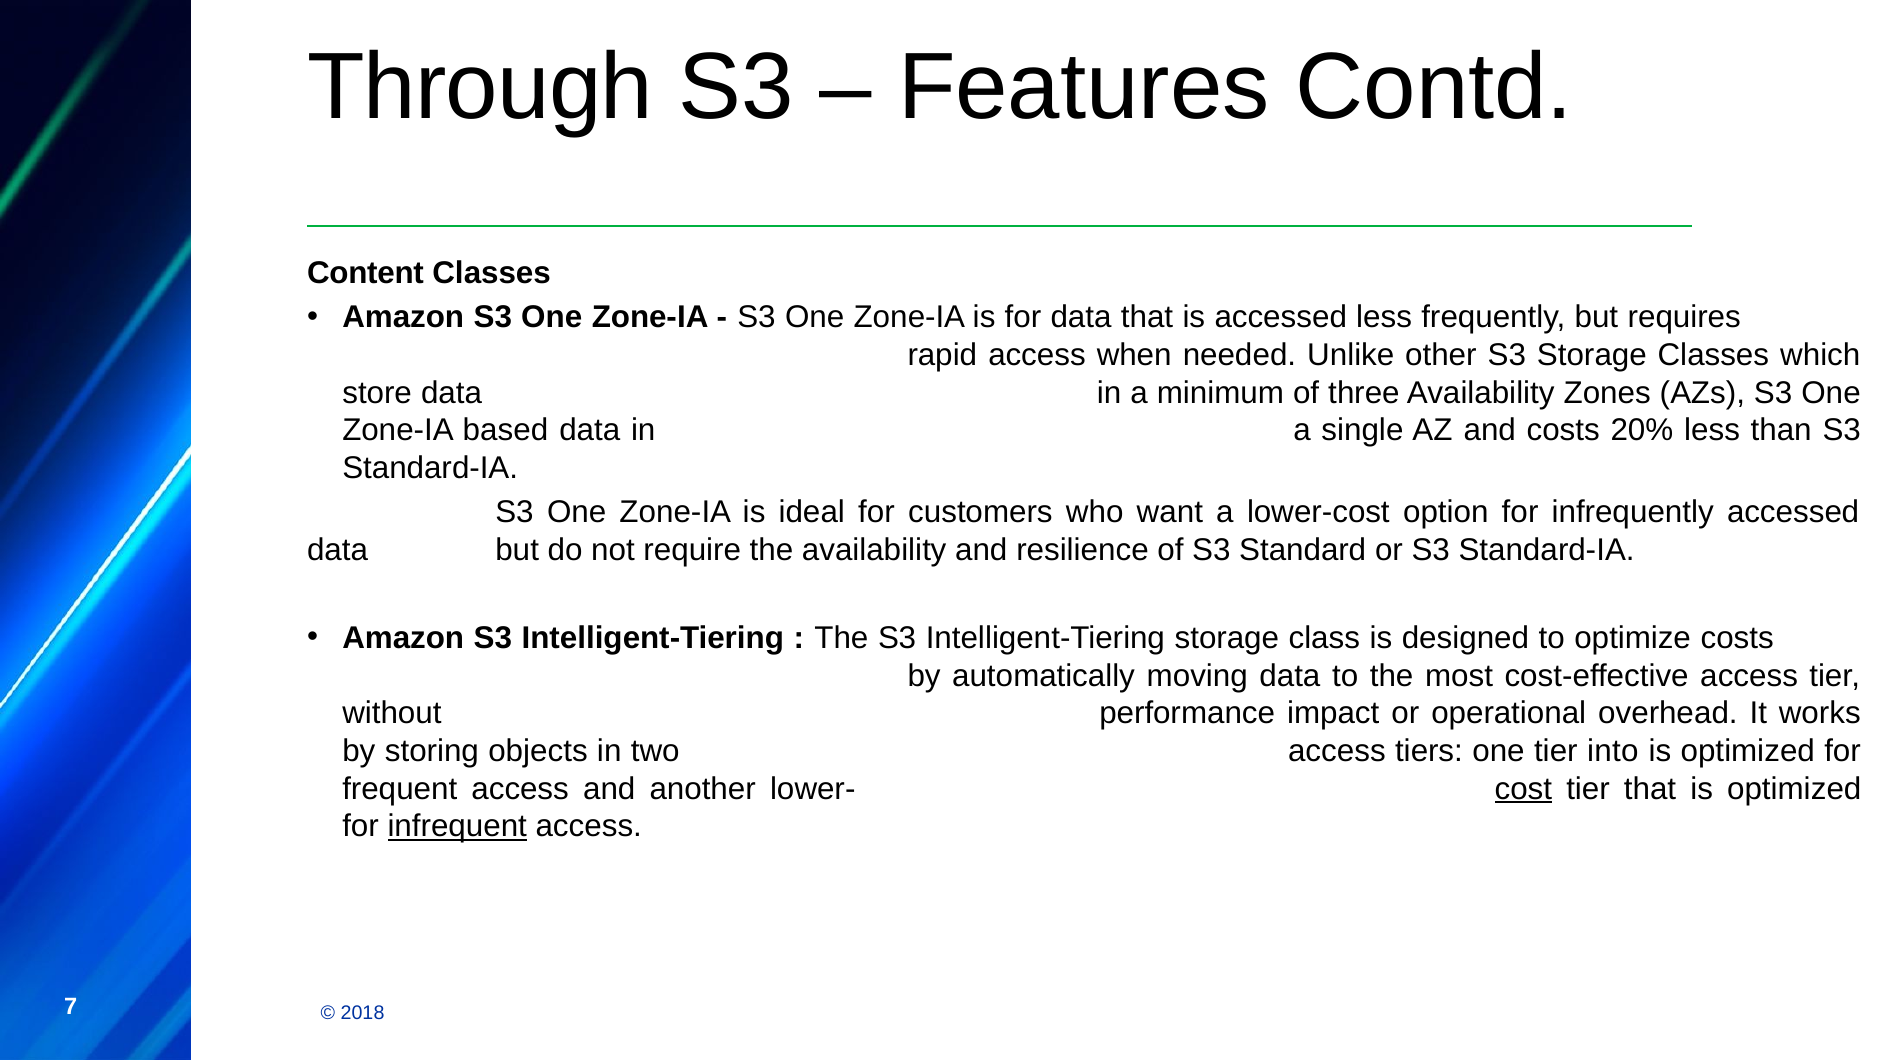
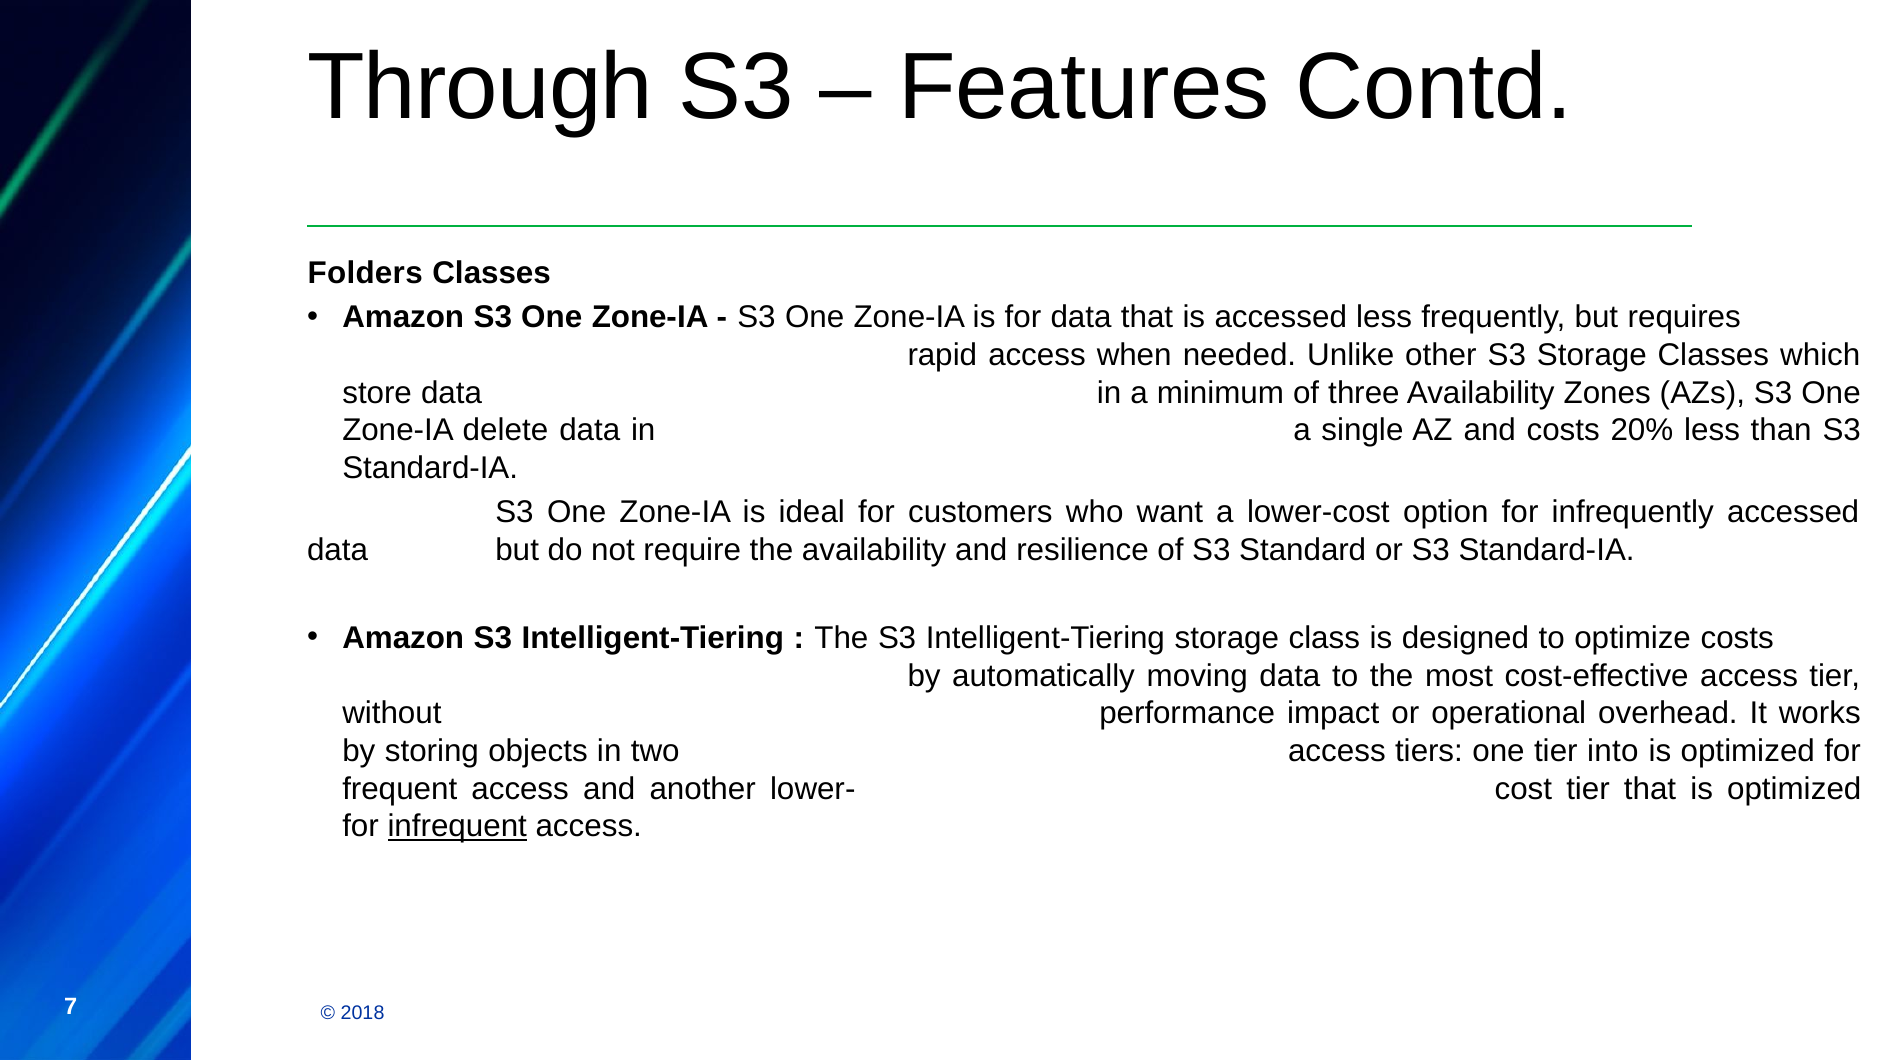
Content: Content -> Folders (365, 274)
based: based -> delete (506, 431)
cost underline: present -> none (1523, 789)
